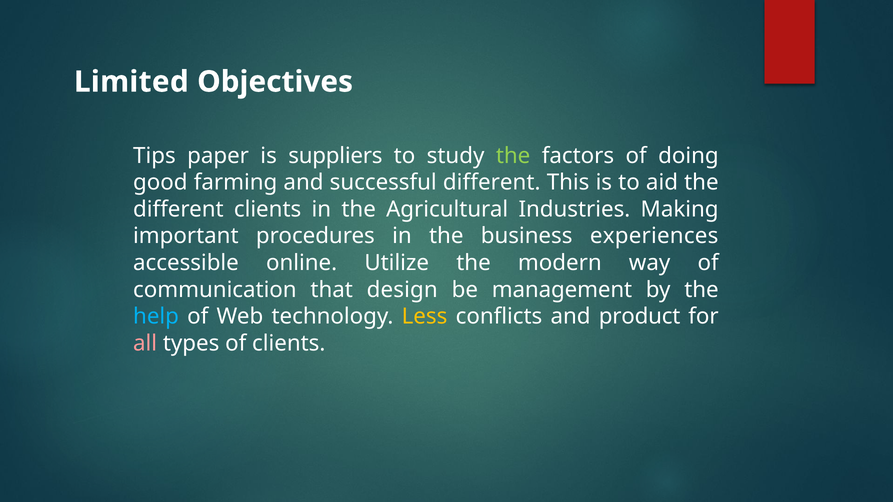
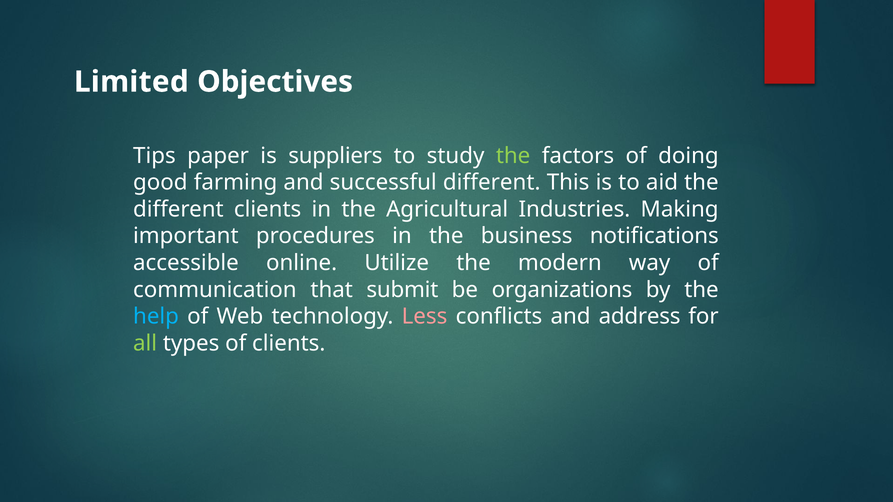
experiences: experiences -> notifications (654, 236)
design: design -> submit (402, 290)
management: management -> organizations (562, 290)
Less colour: yellow -> pink (425, 317)
product: product -> address (640, 317)
all colour: pink -> light green (145, 343)
